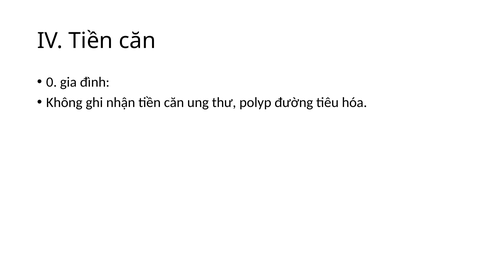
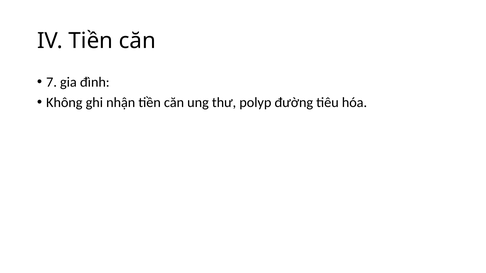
0: 0 -> 7 (52, 82)
